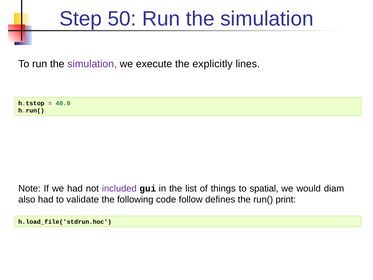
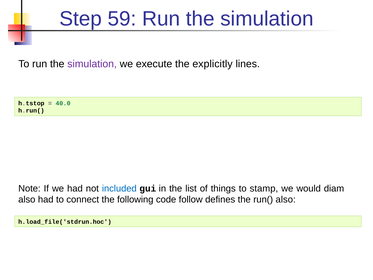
50: 50 -> 59 (122, 19)
included colour: purple -> blue (119, 188)
spatial: spatial -> stamp (264, 188)
validate: validate -> connect (83, 199)
run( print: print -> also (286, 199)
